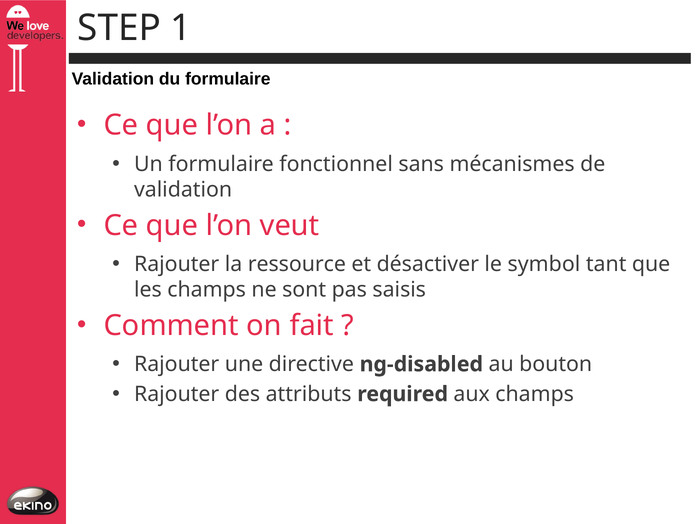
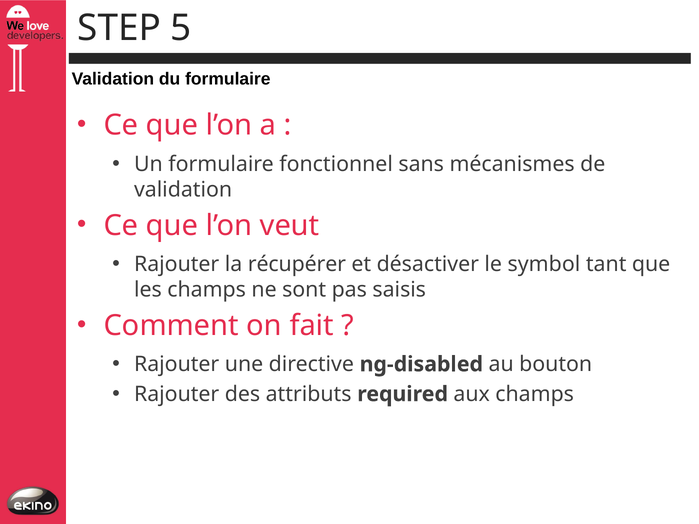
1: 1 -> 5 (181, 28)
ressource: ressource -> récupérer (297, 264)
